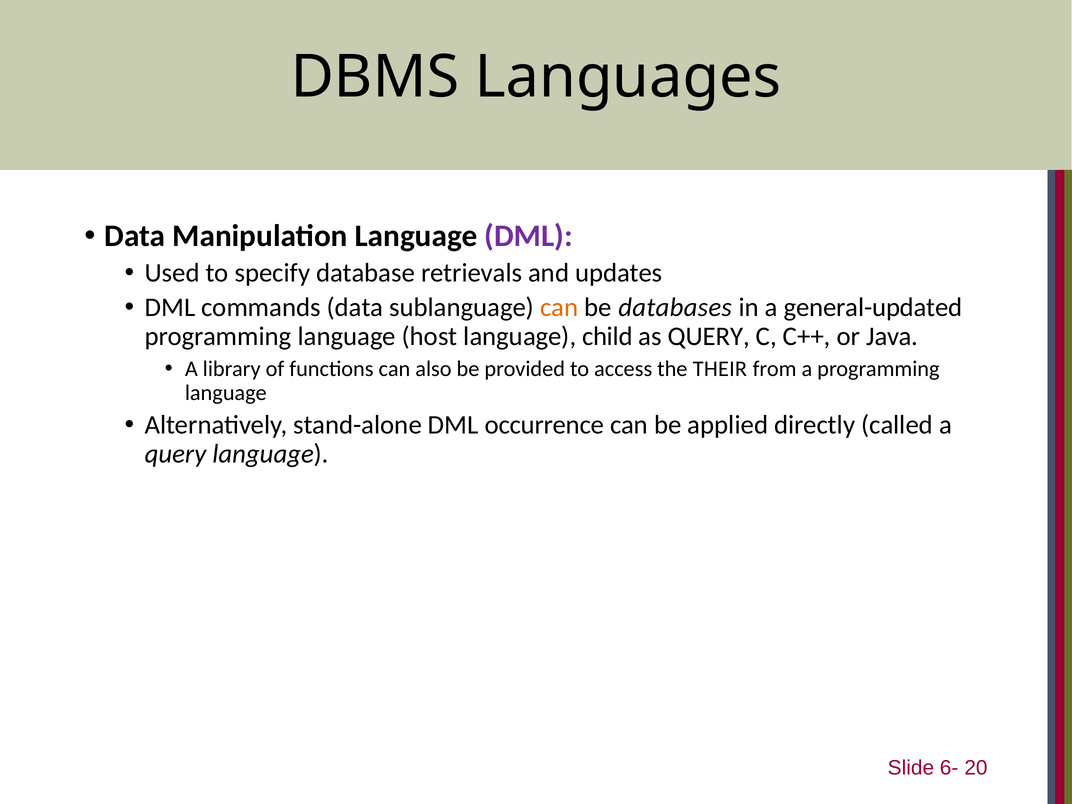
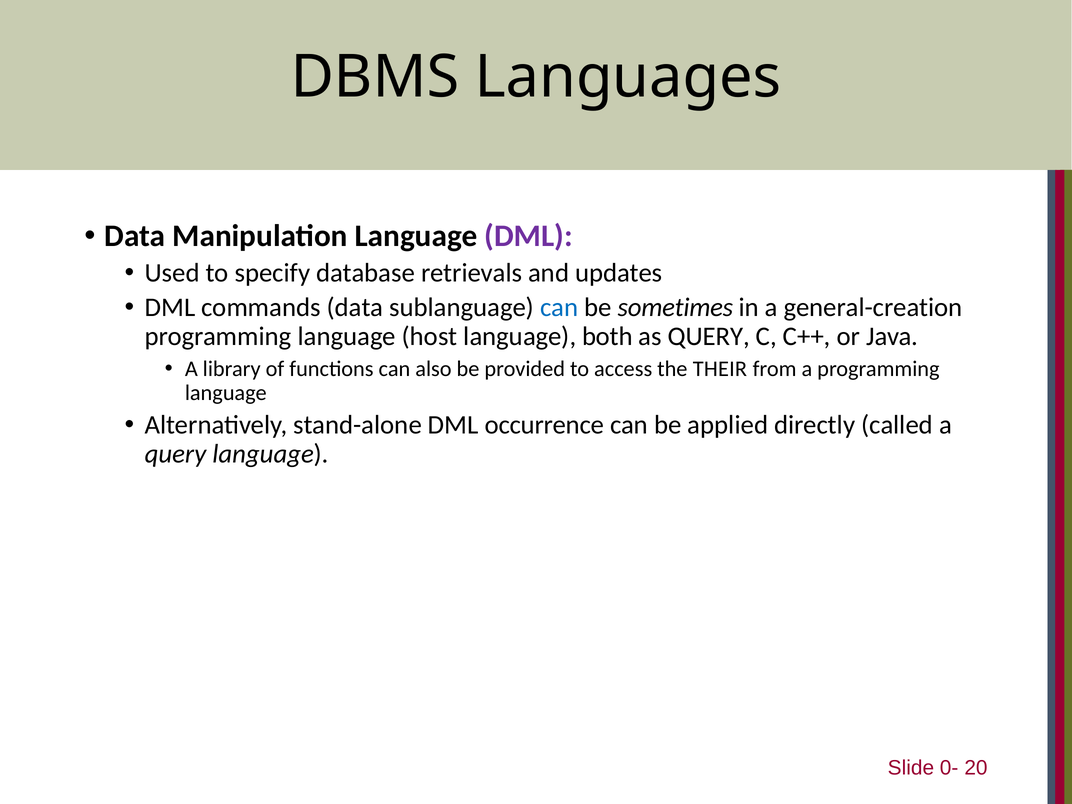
can colour: orange -> blue (559, 308)
databases: databases -> sometimes (675, 308)
general-updated: general-updated -> general-creation (873, 308)
child: child -> both (607, 337)
6-: 6- -> 0- (949, 768)
